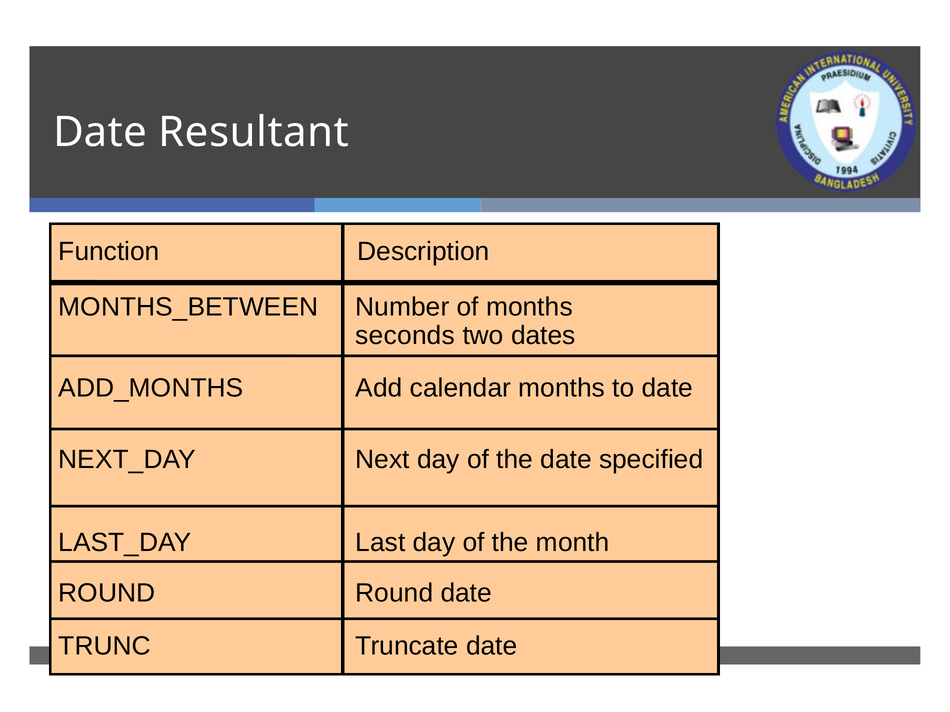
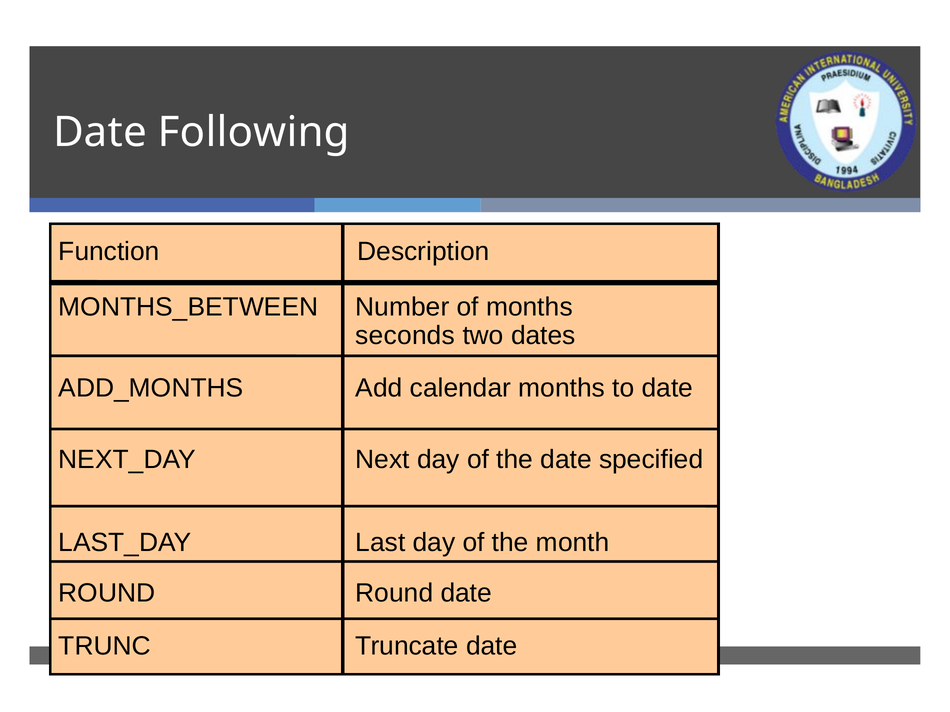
Resultant: Resultant -> Following (254, 133)
